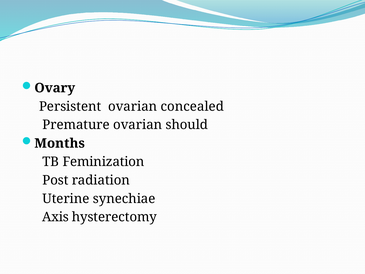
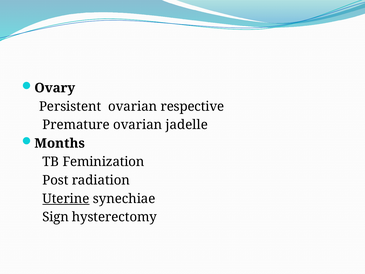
concealed: concealed -> respective (192, 106)
should: should -> jadelle (187, 125)
Uterine underline: none -> present (66, 198)
Axis: Axis -> Sign (56, 217)
